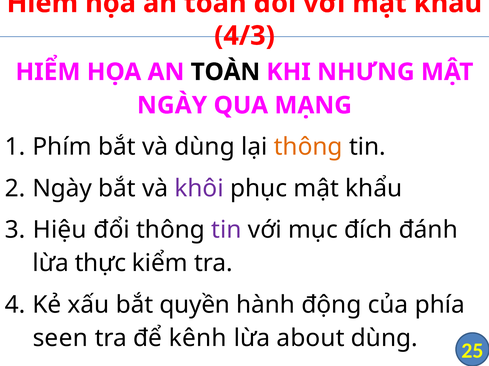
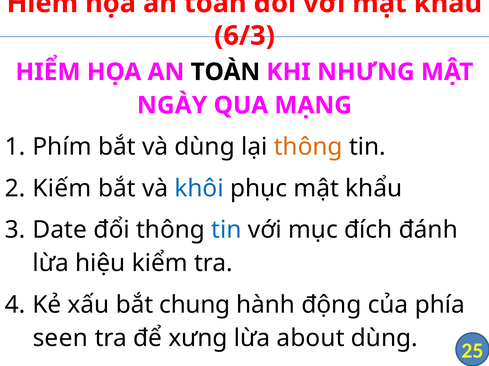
4/3: 4/3 -> 6/3 (245, 36)
Ngày: Ngày -> Kiếm (62, 189)
khôi colour: purple -> blue (199, 189)
Hiệu: Hiệu -> Date (60, 230)
tin colour: purple -> blue (226, 230)
thực: thực -> hiệu (100, 264)
quyền: quyền -> chung (195, 305)
kênh: kênh -> xưng (198, 339)
